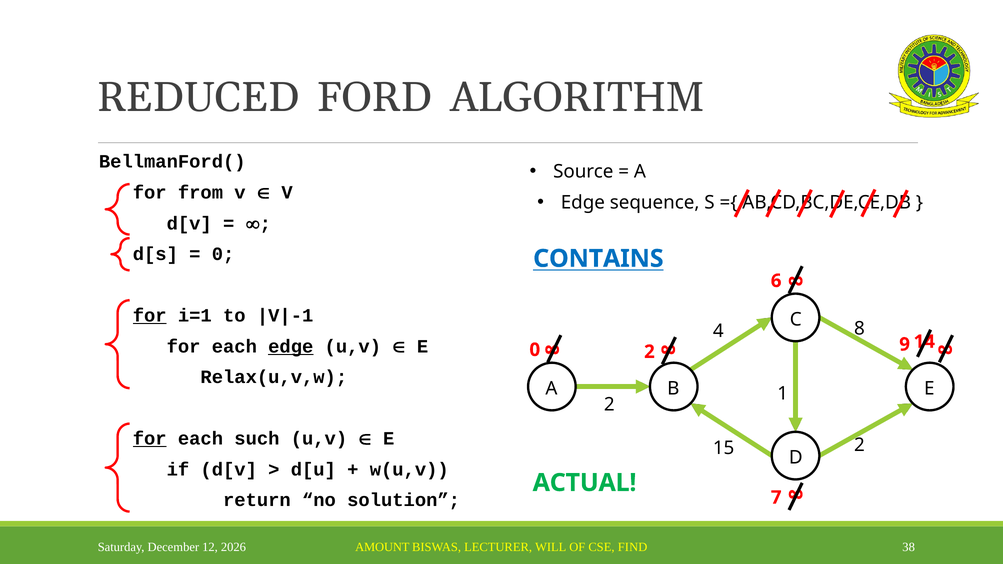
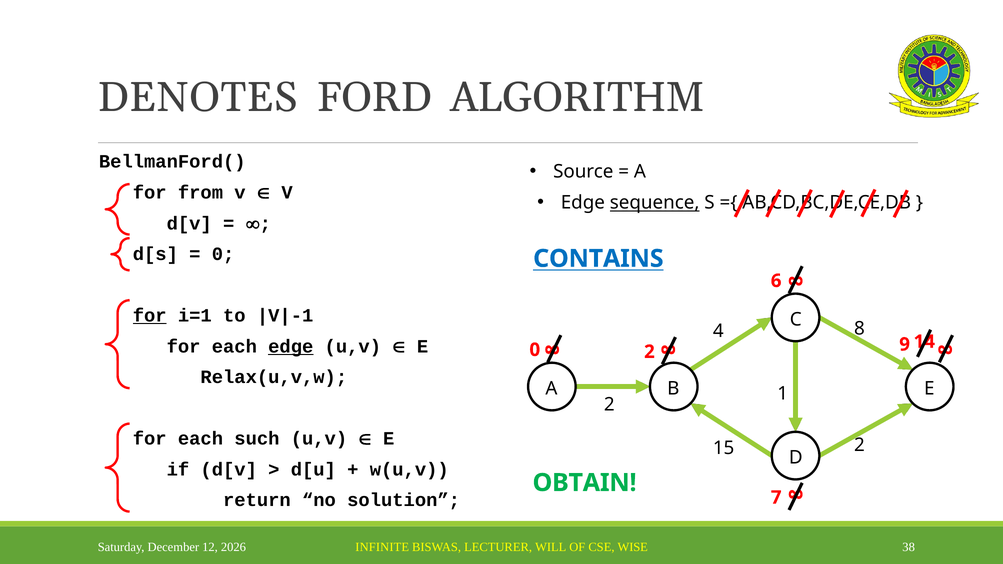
REDUCED: REDUCED -> DENOTES (198, 98)
sequence underline: none -> present (655, 203)
for underline: present -> none (150, 439)
ACTUAL: ACTUAL -> OBTAIN (585, 483)
AMOUNT: AMOUNT -> INFINITE (382, 547)
FIND: FIND -> WISE (633, 547)
